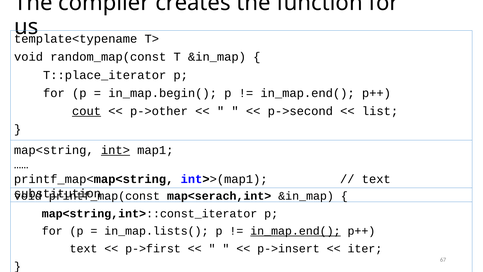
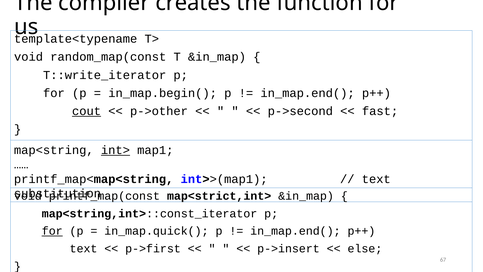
T::place_iterator: T::place_iterator -> T::write_iterator (105, 75)
list: list -> fast (380, 111)
map<serach,int>: map<serach,int> -> map<strict,int> (219, 196)
for underline: none -> present (52, 231)
in_map.lists(: in_map.lists( -> in_map.quick( (156, 231)
in_map.end( underline: present -> none (295, 231)
iter: iter -> else (365, 248)
